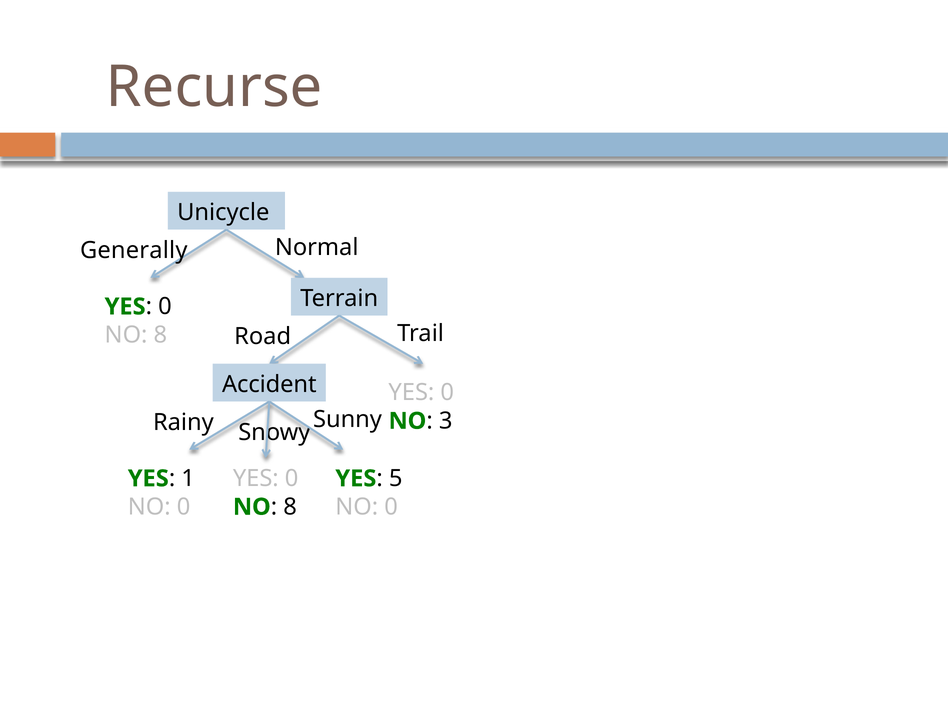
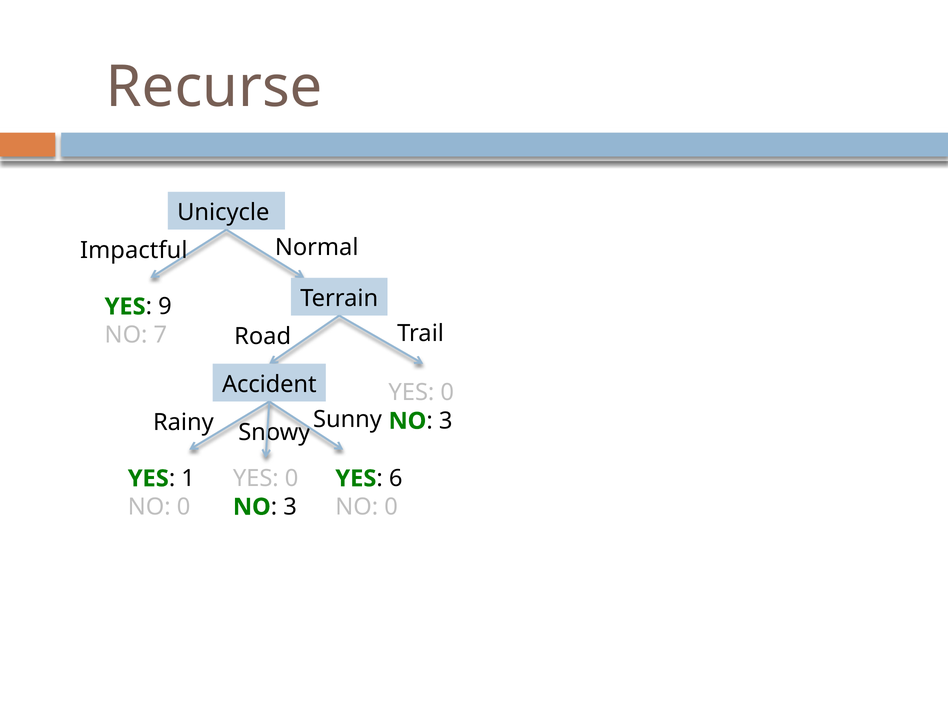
Generally: Generally -> Impactful (134, 251)
0: 0 -> 9 (165, 307)
NO 8: 8 -> 7 (160, 335)
5: 5 -> 6 (396, 478)
8: 8 -> 3 (290, 507)
